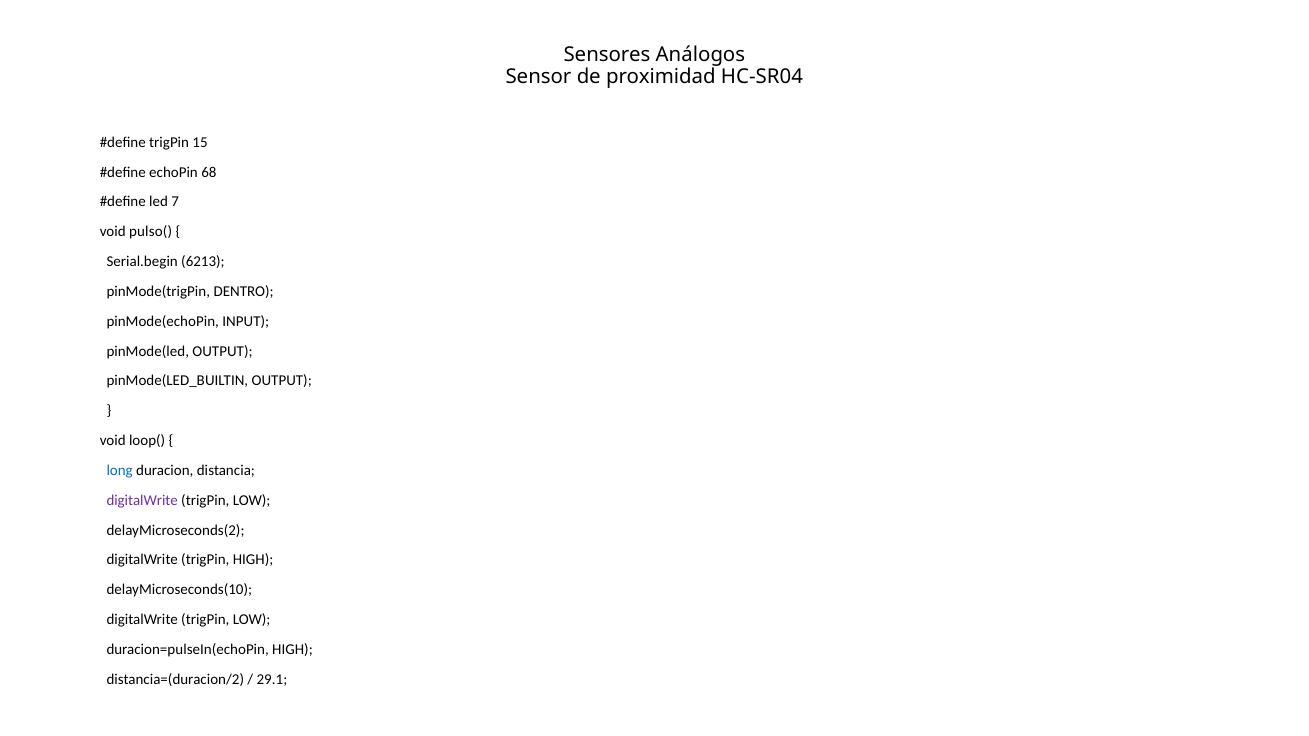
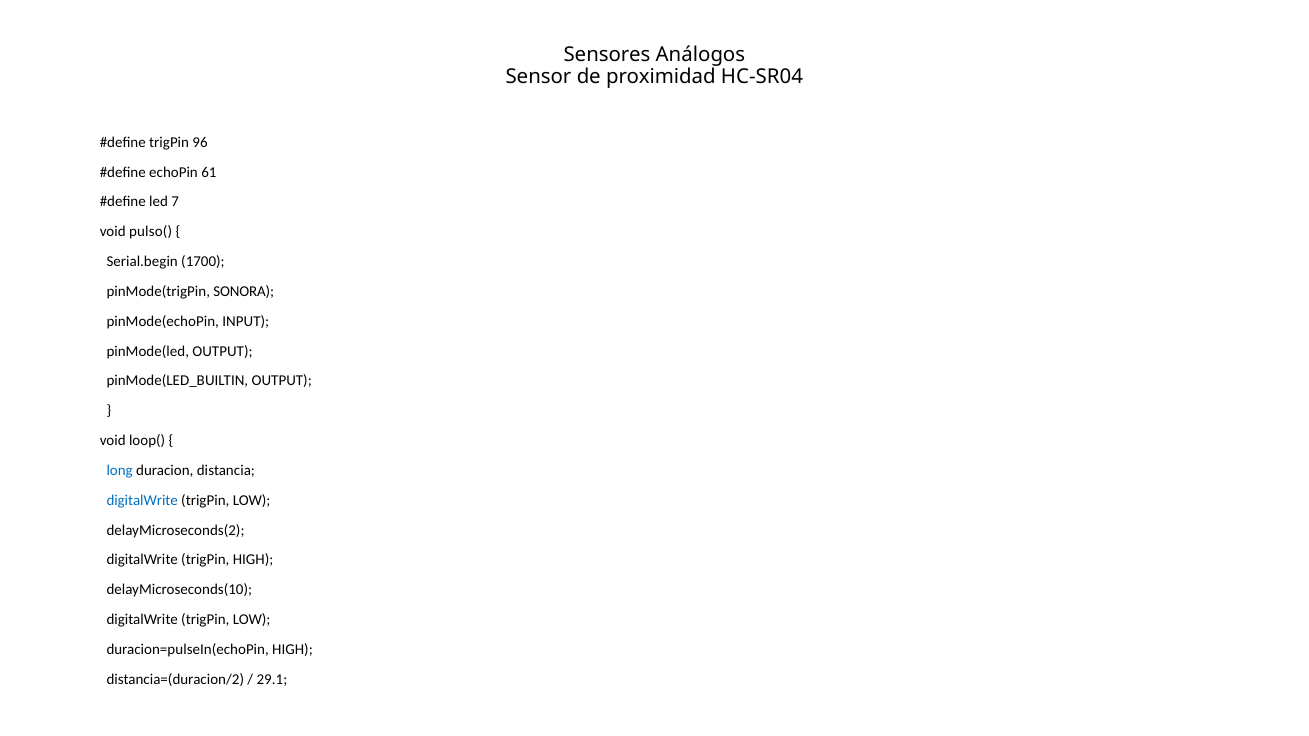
15: 15 -> 96 (200, 142)
68: 68 -> 61 (209, 172)
6213: 6213 -> 1700 (203, 262)
DENTRO: DENTRO -> SONORA (244, 292)
digitalWrite colour: purple -> blue (142, 500)
